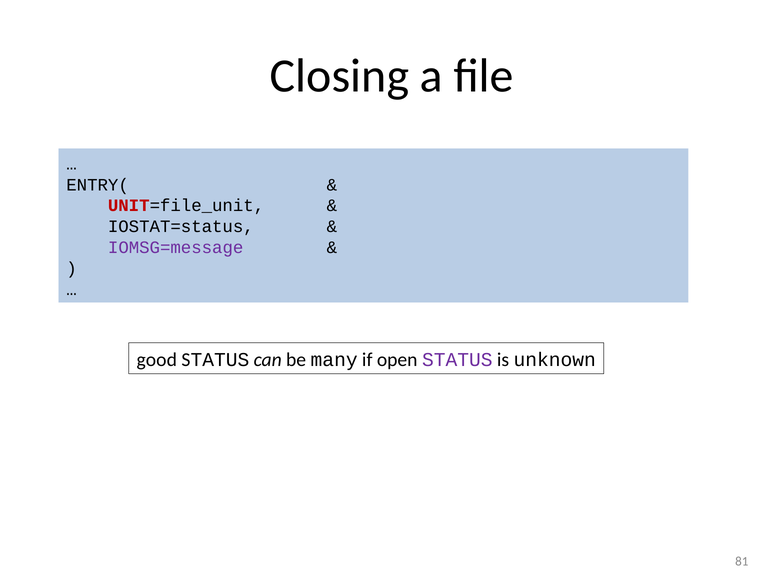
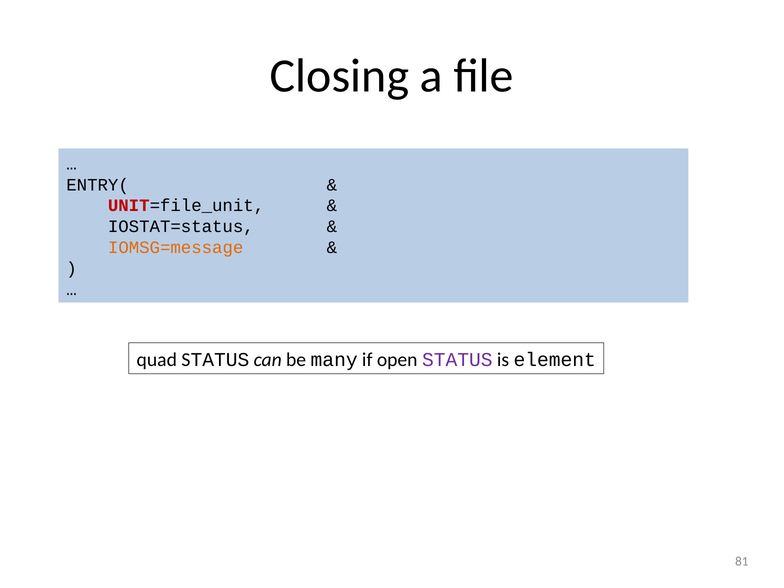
IOMSG=message colour: purple -> orange (176, 248)
good: good -> quad (157, 360)
unknown: unknown -> element (555, 360)
